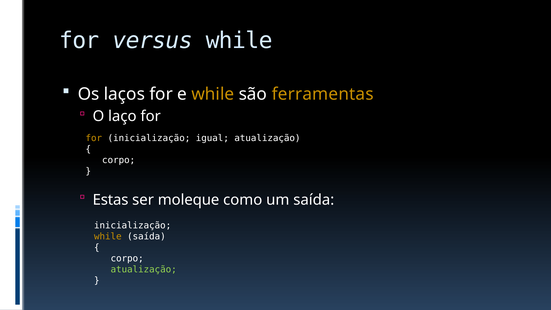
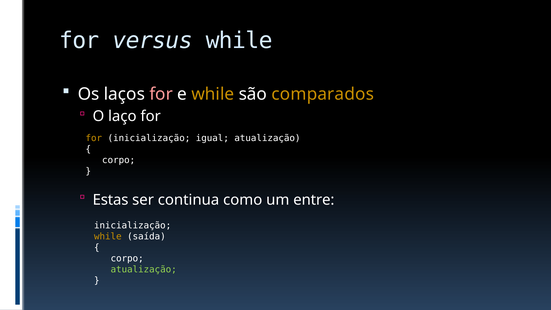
for colour: white -> pink (161, 94)
ferramentas: ferramentas -> comparados (323, 94)
moleque: moleque -> continua (189, 200)
um saída: saída -> entre (314, 200)
